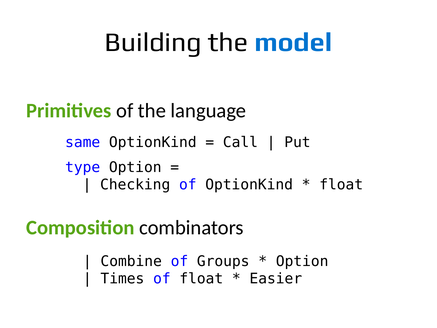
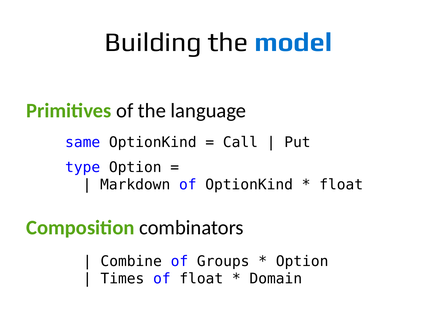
Checking: Checking -> Markdown (135, 185)
Easier: Easier -> Domain (276, 279)
